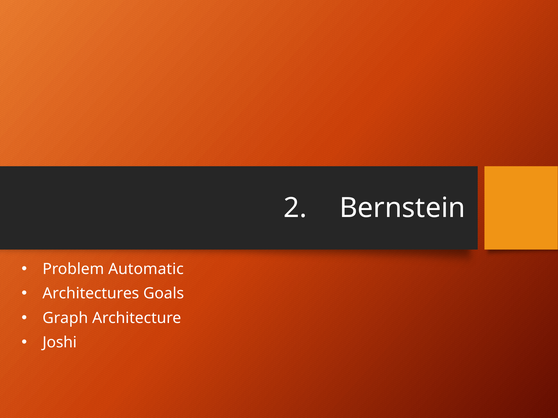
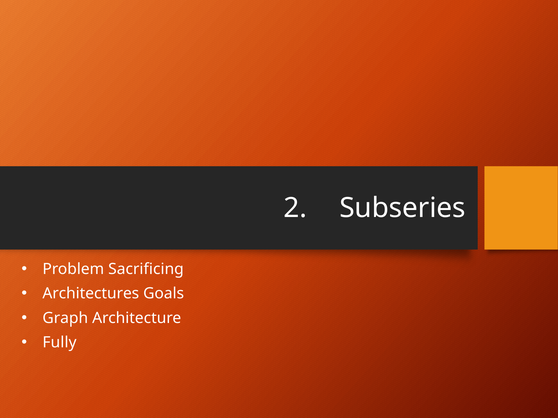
Bernstein: Bernstein -> Subseries (402, 208)
Automatic: Automatic -> Sacrificing (146, 269)
Joshi: Joshi -> Fully (60, 343)
